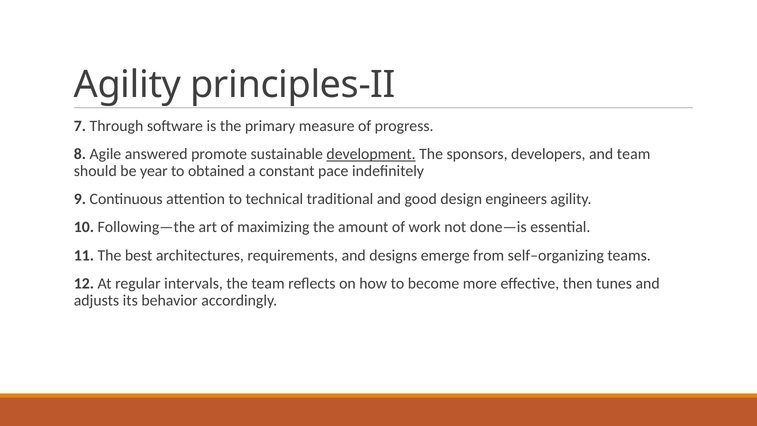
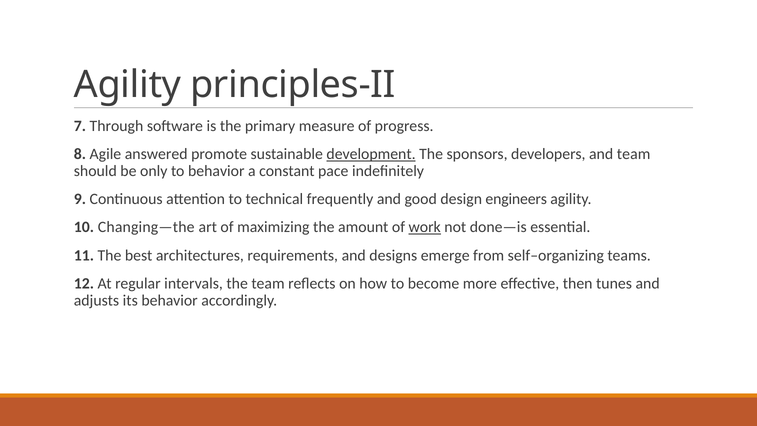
year: year -> only (154, 171)
to obtained: obtained -> behavior (216, 171)
traditional: traditional -> frequently (340, 199)
Following—the: Following—the -> Changing—the (146, 227)
work underline: none -> present (425, 227)
